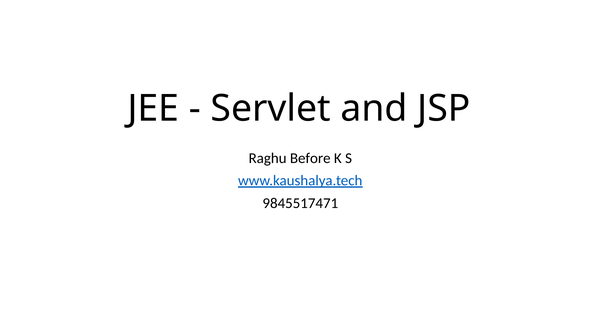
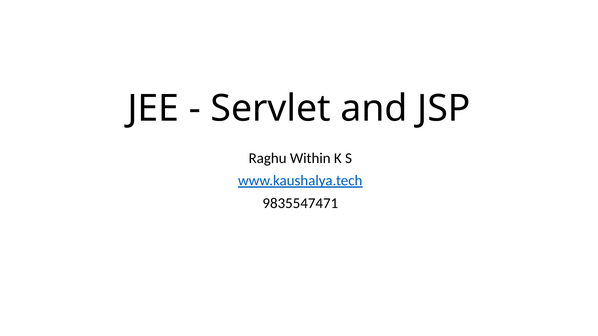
Before: Before -> Within (310, 158)
9845517471: 9845517471 -> 9835547471 (300, 203)
